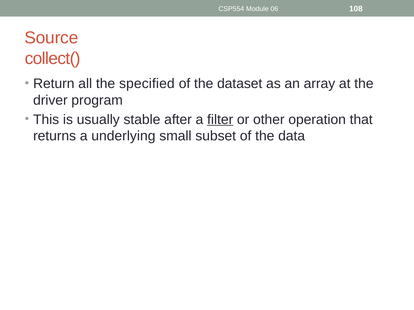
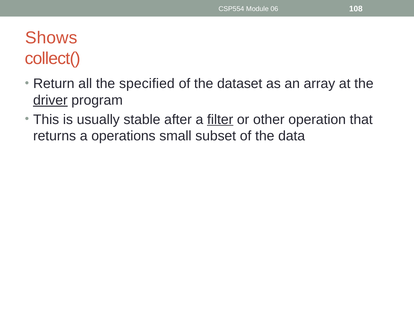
Source: Source -> Shows (51, 38)
driver underline: none -> present (50, 100)
underlying: underlying -> operations (123, 136)
